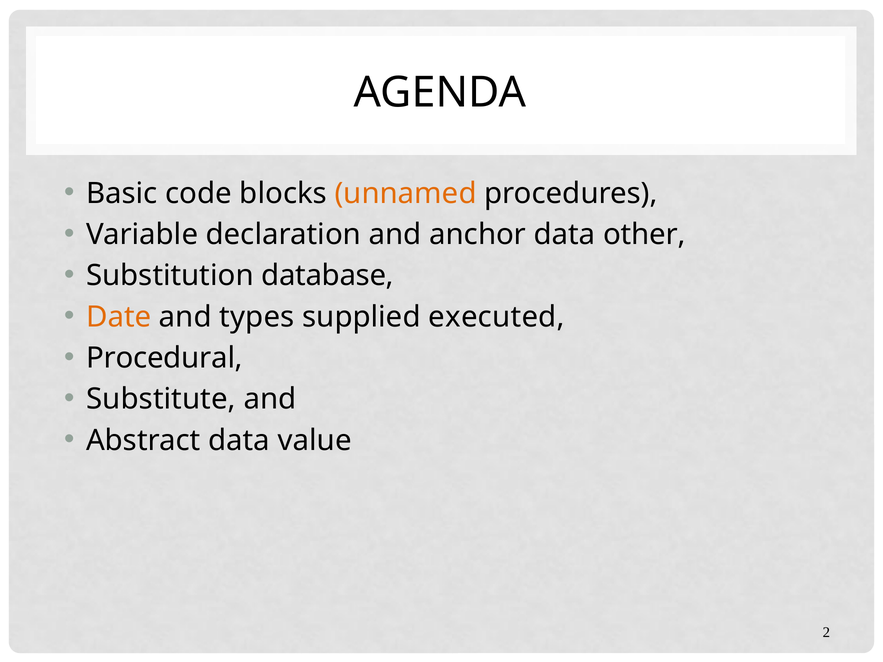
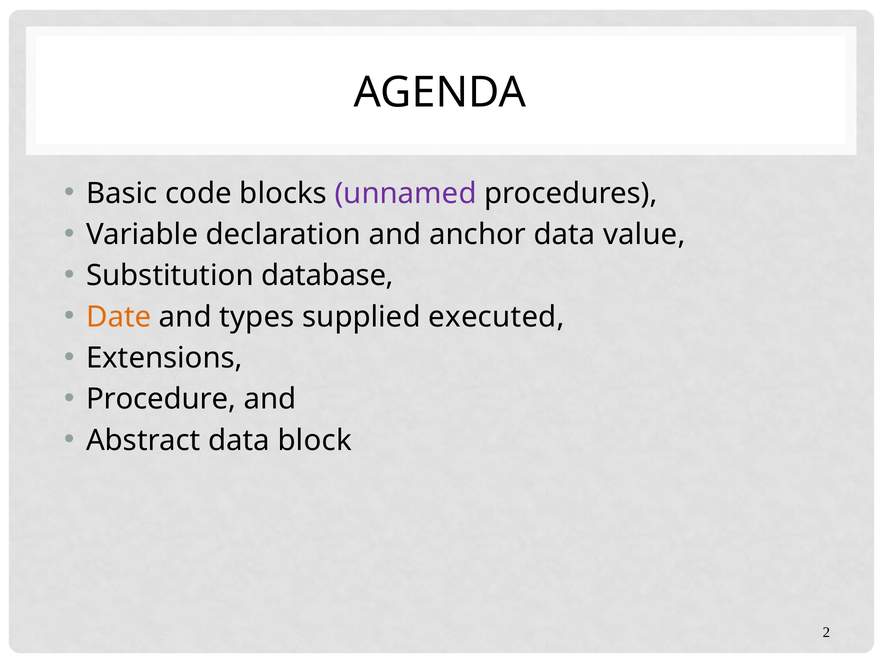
unnamed colour: orange -> purple (406, 193)
other: other -> value (644, 235)
Procedural: Procedural -> Extensions (164, 358)
Substitute: Substitute -> Procedure (161, 399)
value: value -> block (315, 441)
